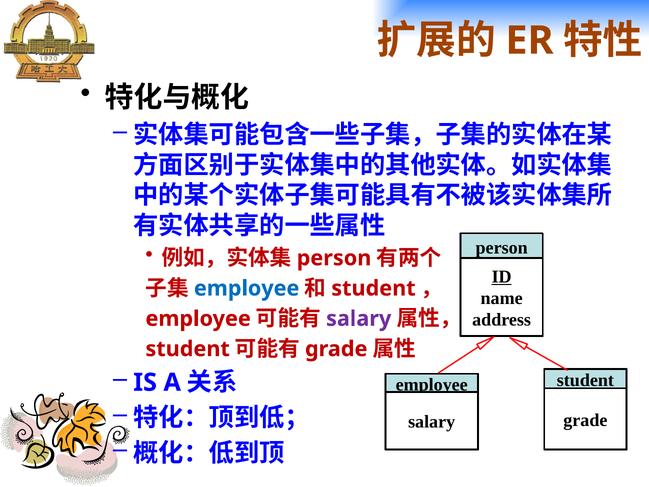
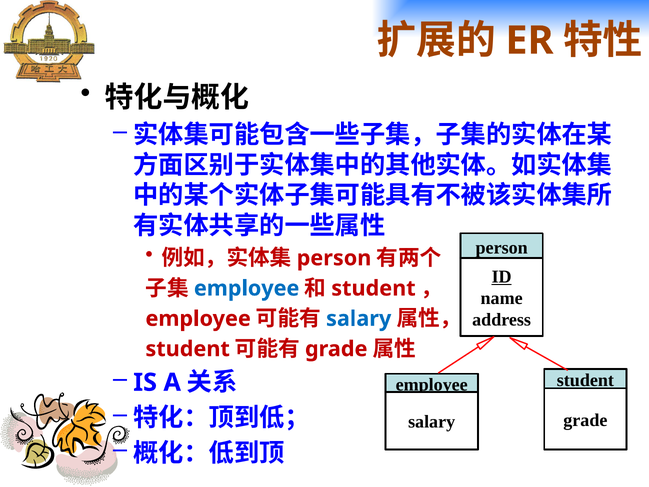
salary colour: purple -> blue (359, 319)
